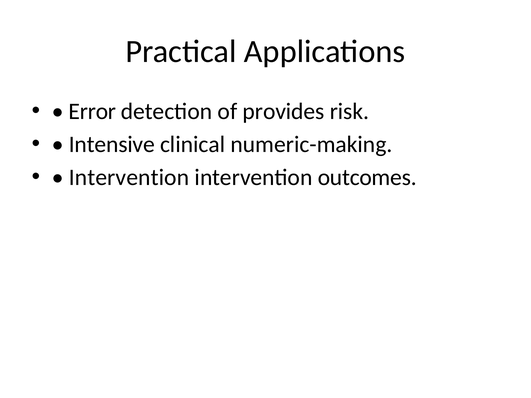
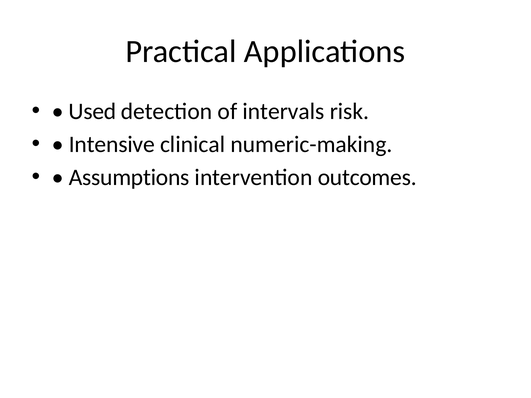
Error: Error -> Used (92, 111)
provides: provides -> intervals (284, 111)
Intervention: Intervention -> Assumptions (129, 177)
